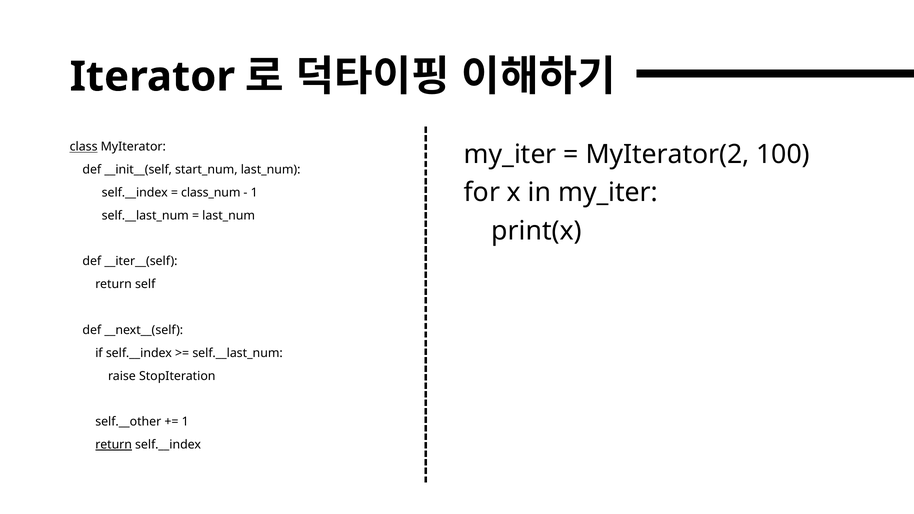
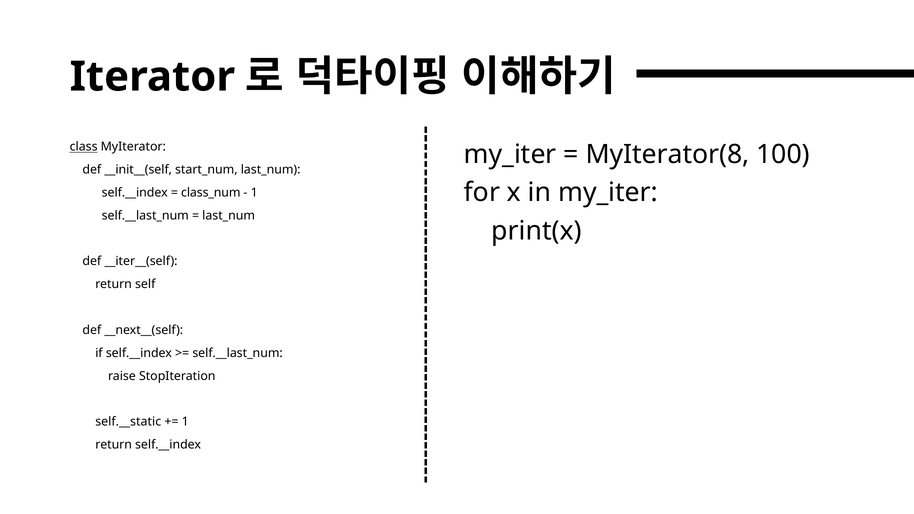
MyIterator(2: MyIterator(2 -> MyIterator(8 (667, 154)
self.__other: self.__other -> self.__static (128, 422)
return underline: present -> none (114, 445)
